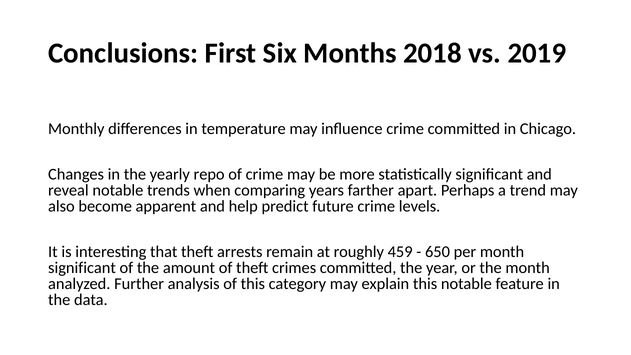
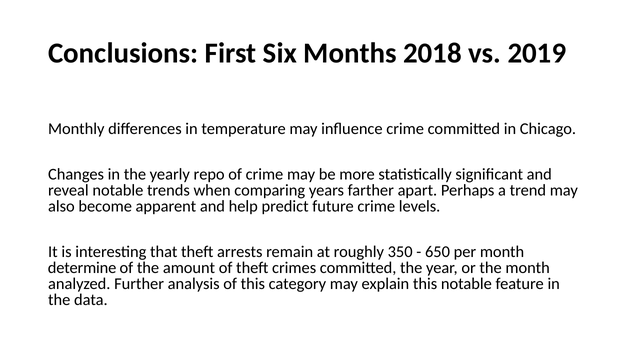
459: 459 -> 350 (400, 252)
significant: significant -> determine (82, 268)
